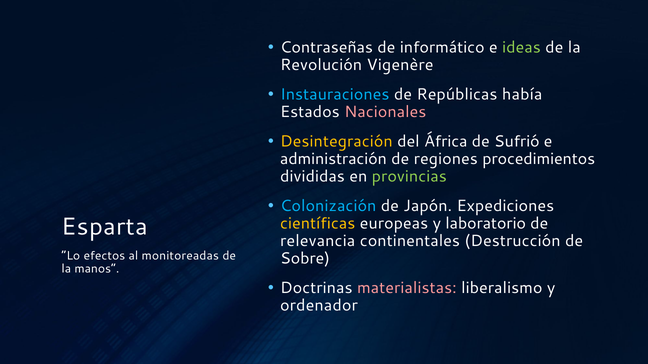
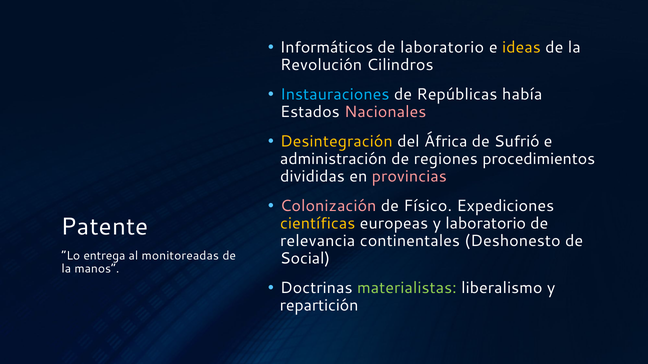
Contraseñas: Contraseñas -> Informáticos (327, 48)
de informático: informático -> laboratorio (442, 48)
ideas colour: light green -> yellow (521, 48)
Vigenère: Vigenère -> Cilindros (400, 65)
provincias colour: light green -> pink (409, 177)
Colonización colour: light blue -> pink (328, 206)
Japón: Japón -> Físico (428, 206)
Esparta: Esparta -> Patente (105, 227)
Destrucción: Destrucción -> Deshonesto (513, 241)
efectos: efectos -> entrega (104, 256)
Sobre: Sobre -> Social (305, 259)
materialistas colour: pink -> light green (407, 289)
ordenador: ordenador -> repartición (319, 306)
